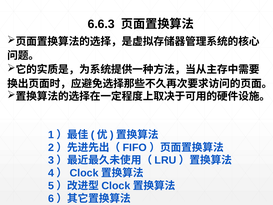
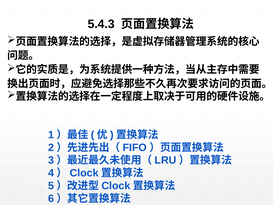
6.6.3: 6.6.3 -> 5.4.3 (101, 24)
